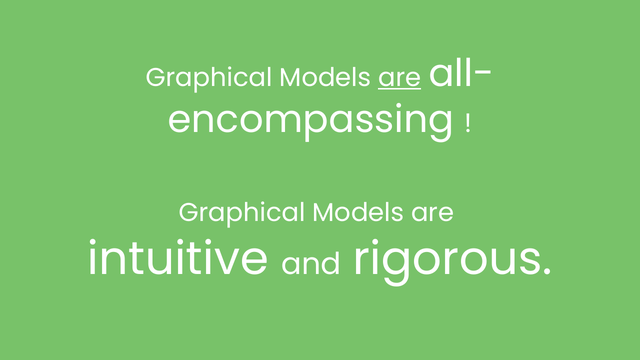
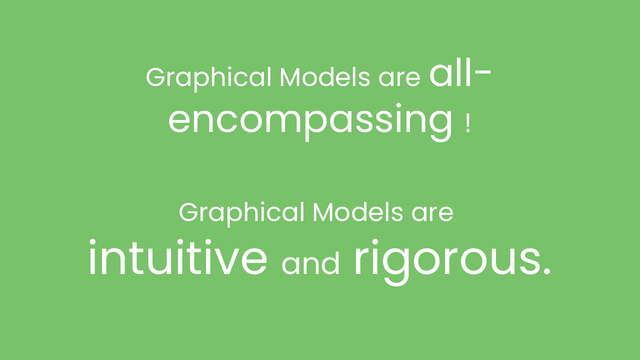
are underline: present -> none (400, 78)
